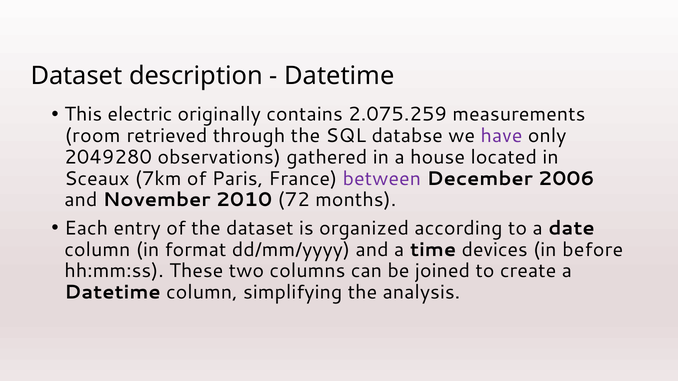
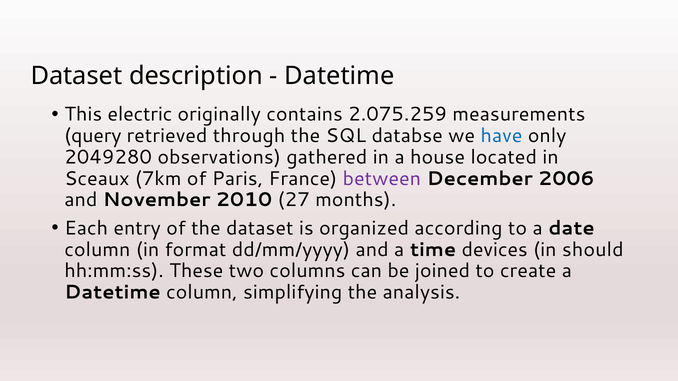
room: room -> query (93, 136)
have colour: purple -> blue (501, 136)
72: 72 -> 27 (294, 200)
before: before -> should (593, 250)
